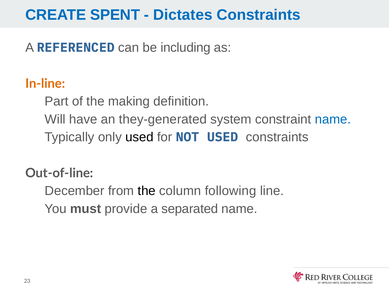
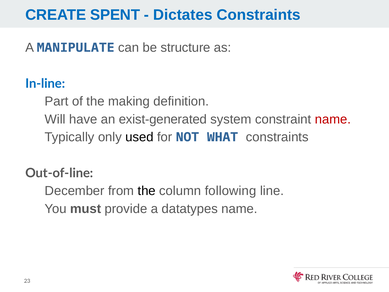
REFERENCED: REFERENCED -> MANIPULATE (76, 48)
including: including -> structure (186, 48)
In-line colour: orange -> blue (45, 83)
they-generated: they-generated -> exist-generated (163, 119)
name colour: blue -> red (333, 119)
NOT USED: USED -> WHAT (223, 137)
separated: separated -> datatypes (190, 209)
